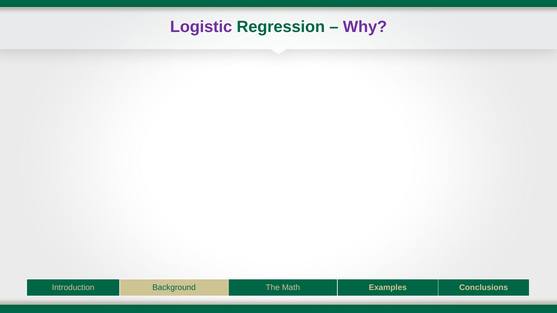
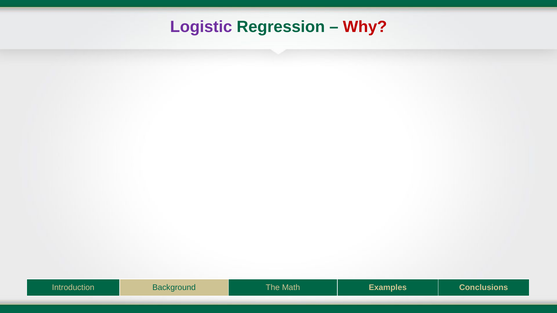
Why colour: purple -> red (365, 27)
